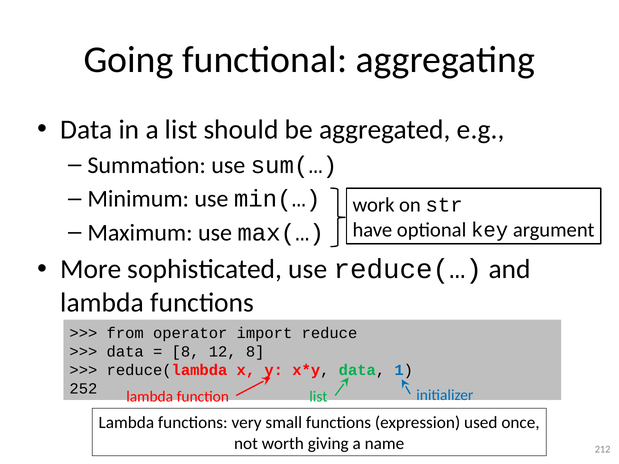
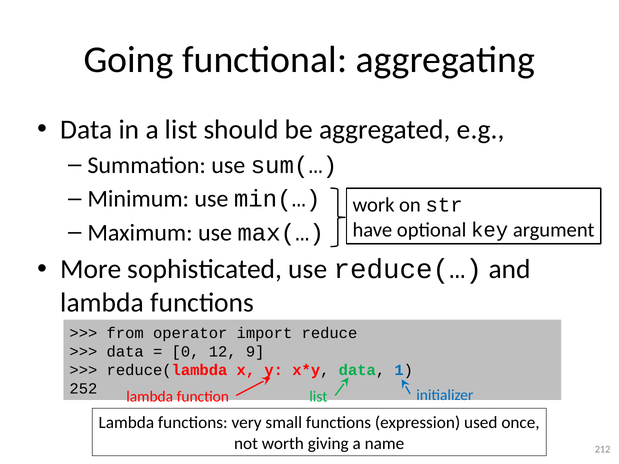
8: 8 -> 0 (186, 352)
12 8: 8 -> 9 (255, 352)
